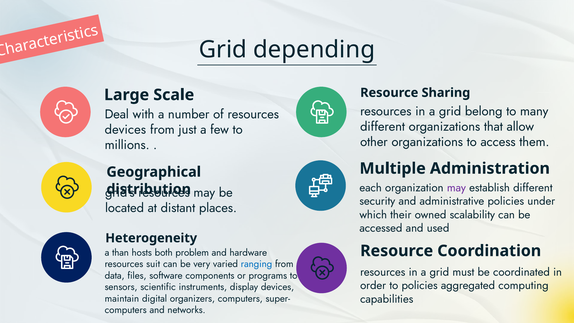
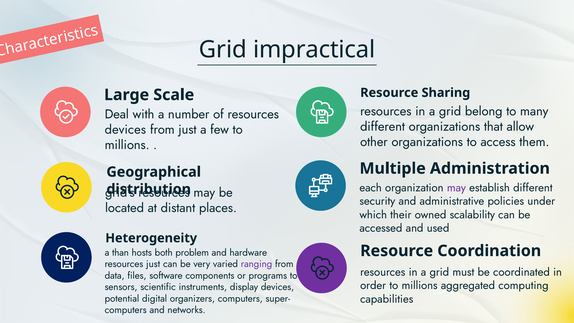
depending: depending -> impractical (314, 50)
resources suit: suit -> just (153, 264)
ranging colour: blue -> purple (256, 264)
order to policies: policies -> millions (420, 286)
maintain: maintain -> potential (122, 298)
